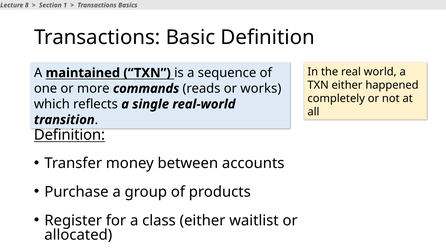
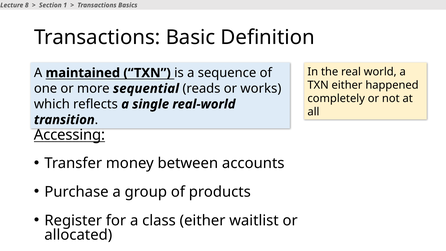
commands: commands -> sequential (146, 89)
Definition: Definition -> Accessing (69, 135)
